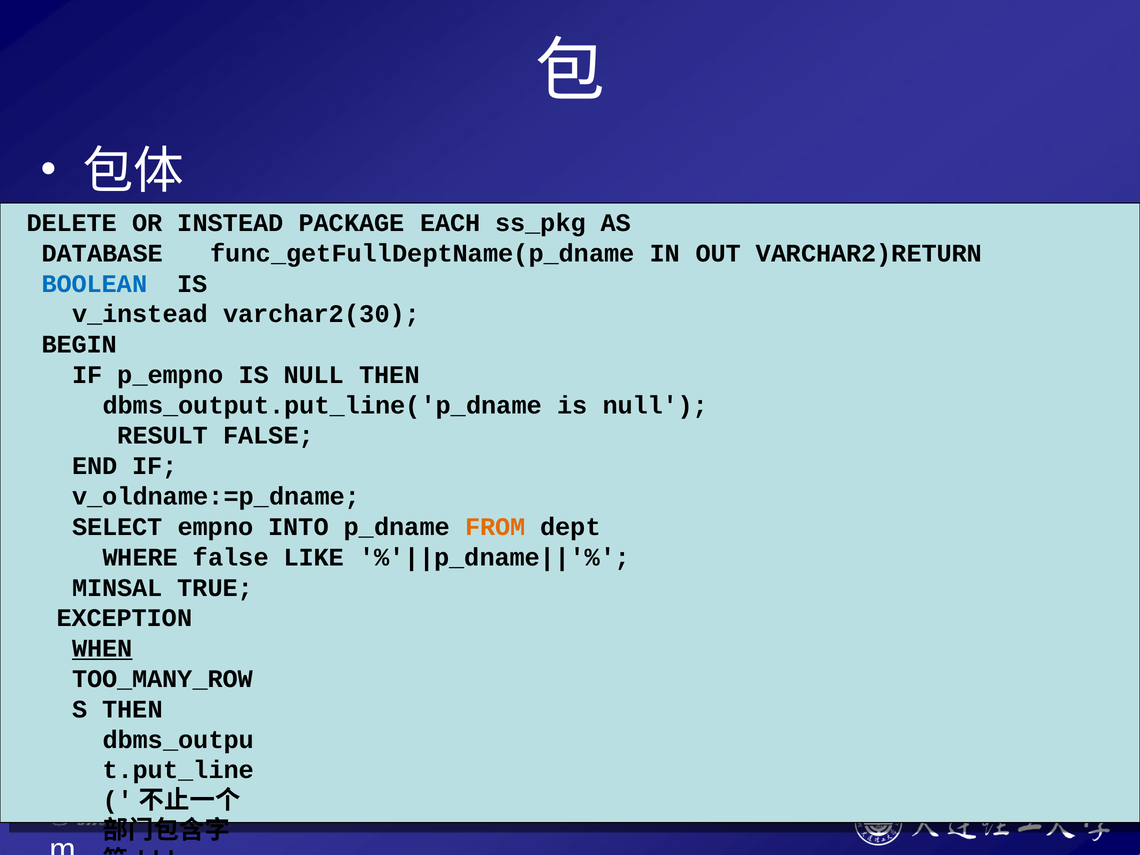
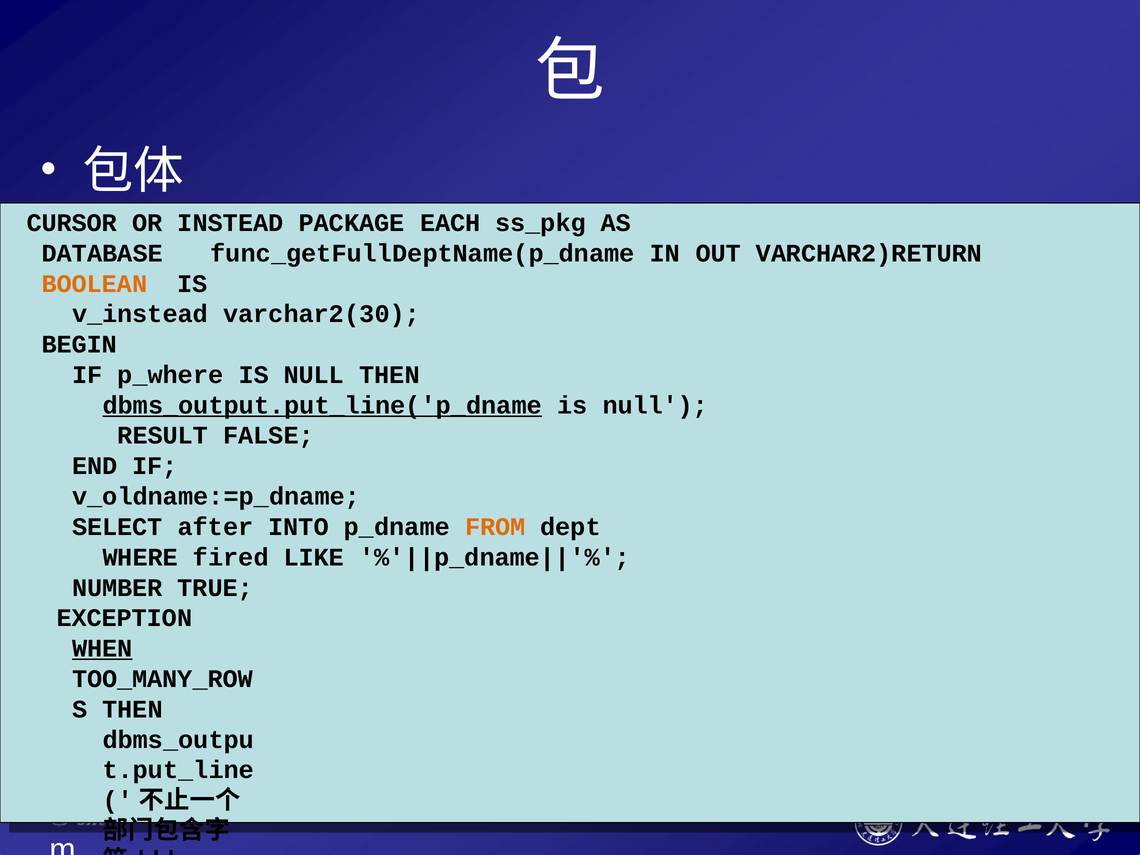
DELETE: DELETE -> CURSOR (72, 223)
BOOLEAN colour: blue -> orange (94, 284)
p_empno: p_empno -> p_where (170, 375)
dbms_output.put_line('p_dname underline: none -> present (322, 405)
empno: empno -> after (216, 527)
WHERE false: false -> fired (231, 557)
MINSAL: MINSAL -> NUMBER (117, 588)
